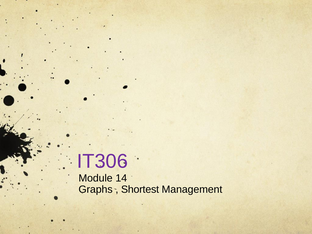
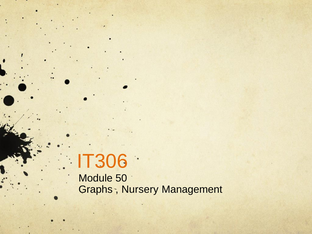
IT306 colour: purple -> orange (102, 161)
14: 14 -> 50 (121, 178)
Shortest: Shortest -> Nursery (140, 190)
